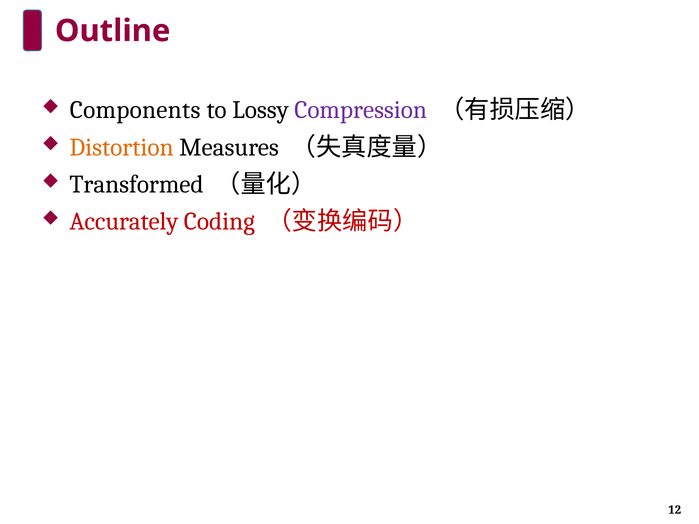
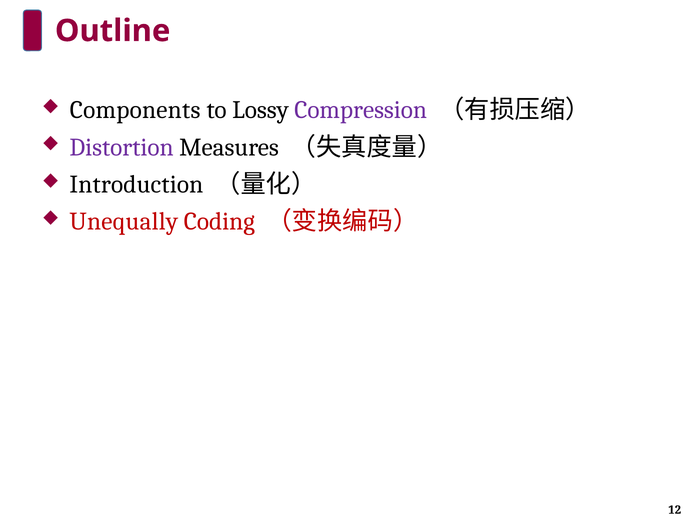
Distortion colour: orange -> purple (122, 147)
Transformed: Transformed -> Introduction (136, 184)
Accurately: Accurately -> Unequally (124, 221)
